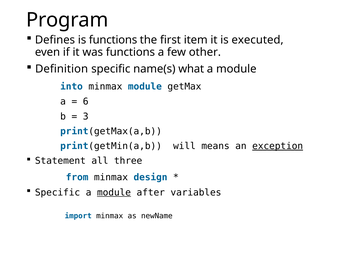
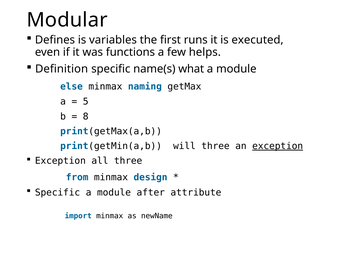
Program: Program -> Modular (67, 20)
is functions: functions -> variables (113, 40)
item: item -> runs (196, 40)
other: other -> helps (205, 52)
into: into -> else (72, 86)
minmax module: module -> naming (145, 86)
6: 6 -> 5 (86, 102)
3: 3 -> 8 (86, 116)
will means: means -> three (216, 146)
Statement: Statement -> Exception (60, 161)
module underline: present -> none (114, 192)
variables: variables -> attribute (196, 192)
